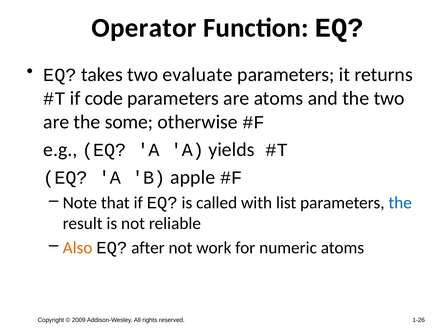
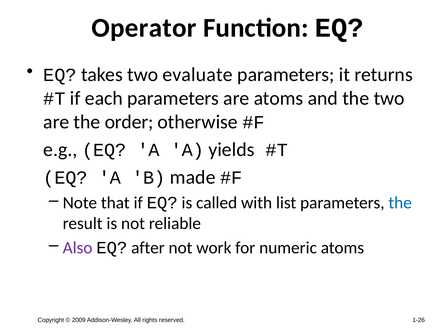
code: code -> each (104, 98)
some: some -> order (129, 122)
apple: apple -> made (193, 177)
Also colour: orange -> purple (78, 248)
